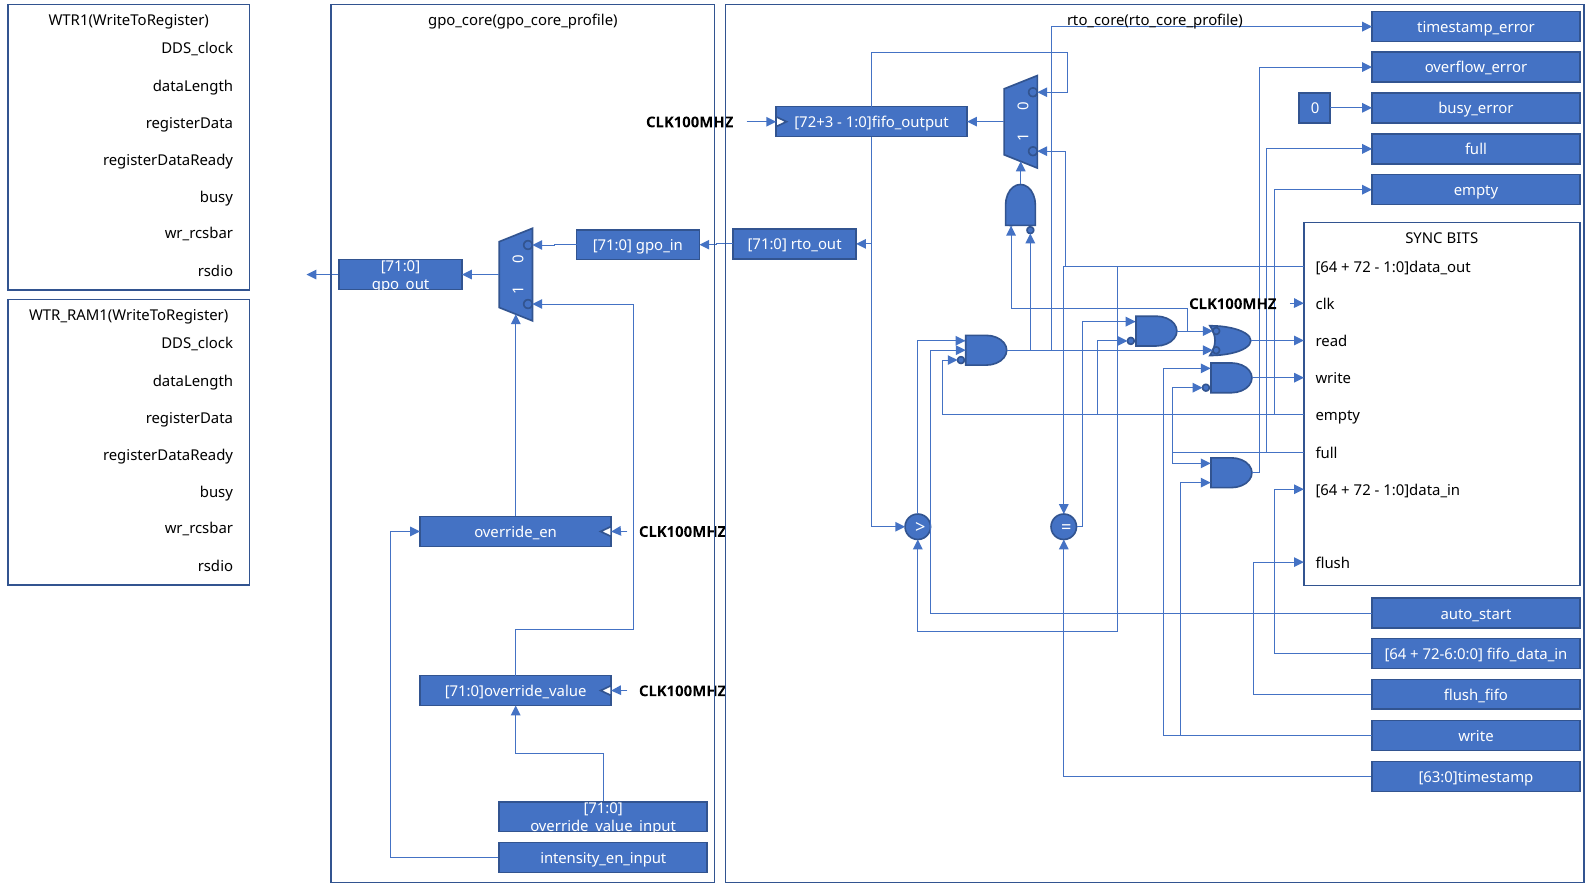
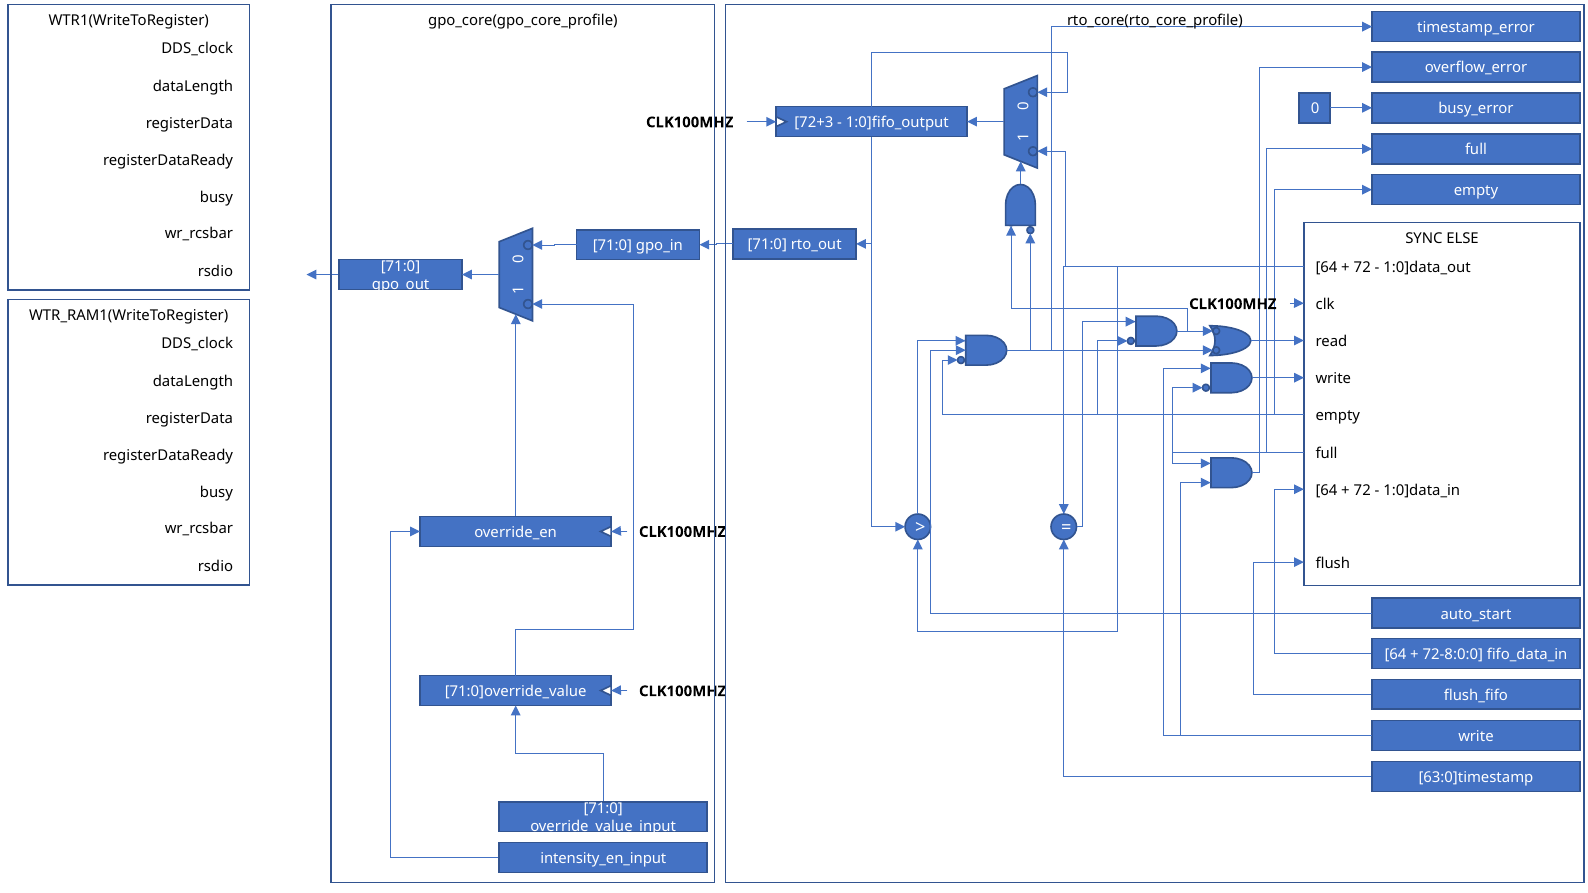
BITS: BITS -> ELSE (1463, 239)
72-6:0:0: 72-6:0:0 -> 72-8:0:0 (1453, 655)
